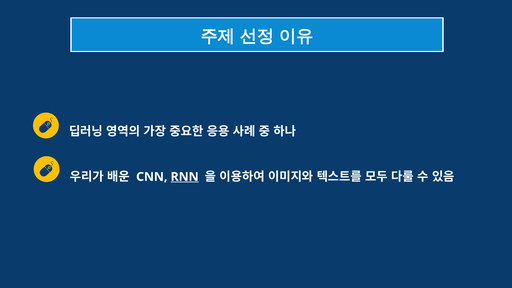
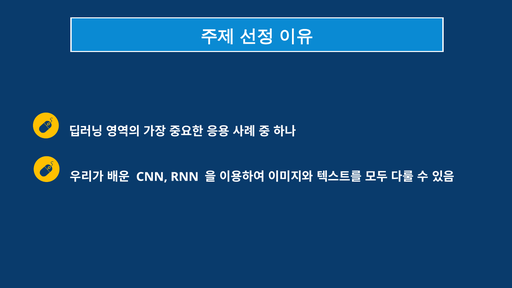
RNN underline: present -> none (185, 177)
